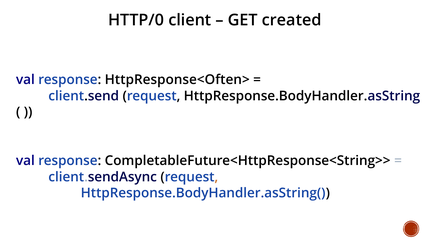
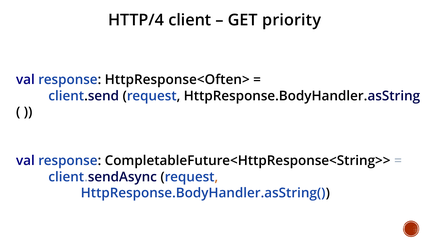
HTTP/0: HTTP/0 -> HTTP/4 (136, 20)
created: created -> priority (292, 20)
